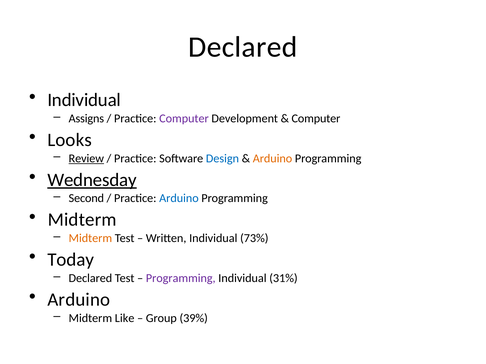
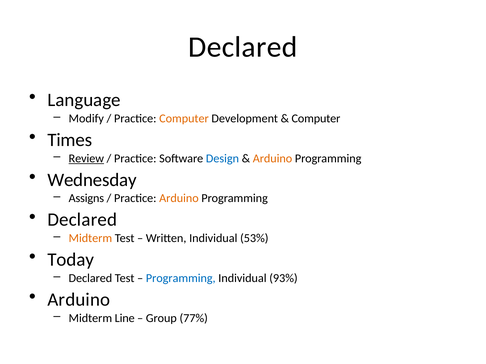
Individual: Individual -> Language (84, 100)
Assigns: Assigns -> Modify (86, 119)
Computer colour: purple -> orange (184, 119)
Looks: Looks -> Times (70, 140)
Wednesday underline: present -> none (92, 180)
Second: Second -> Assigns (86, 199)
Arduino colour: blue -> orange (179, 199)
Midterm: Midterm -> Declared (82, 220)
73%: 73% -> 53% (254, 238)
Programming colour: purple -> blue (181, 278)
31%: 31% -> 93% (283, 278)
Like: Like -> Line (125, 318)
39%: 39% -> 77% (194, 318)
